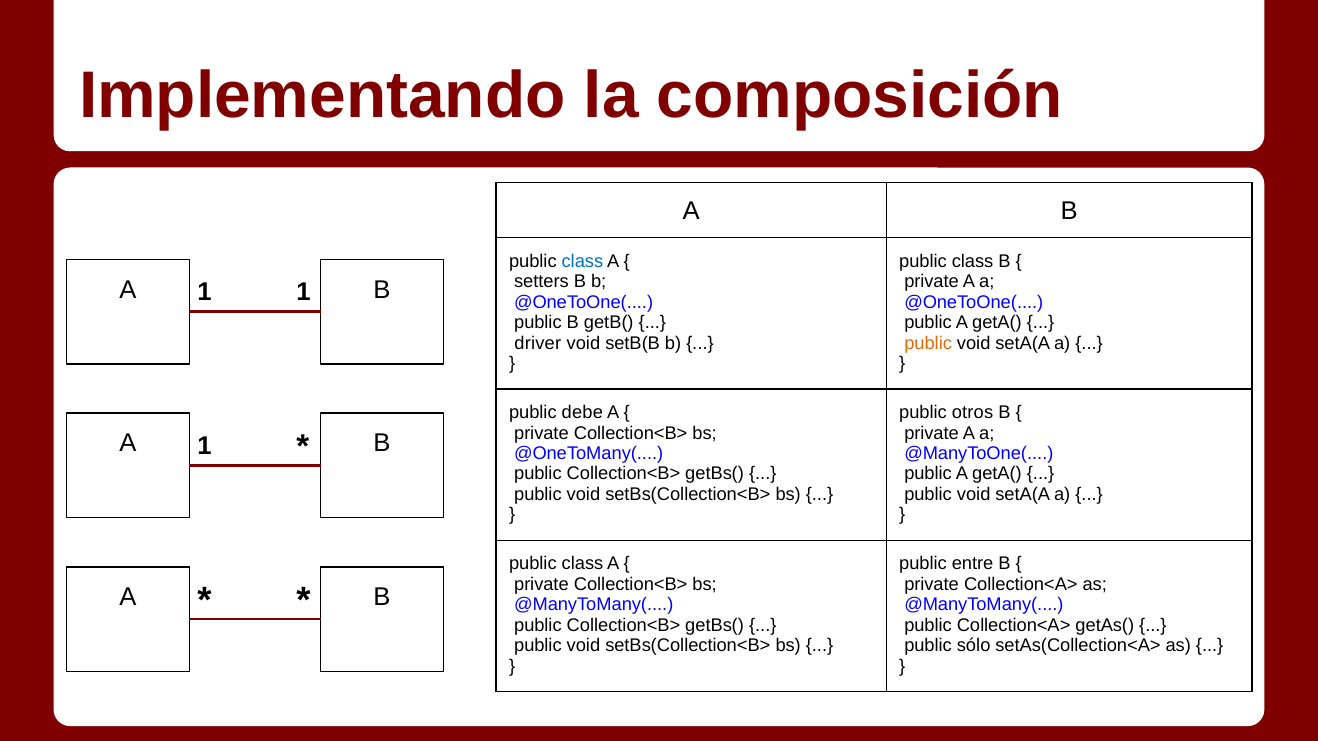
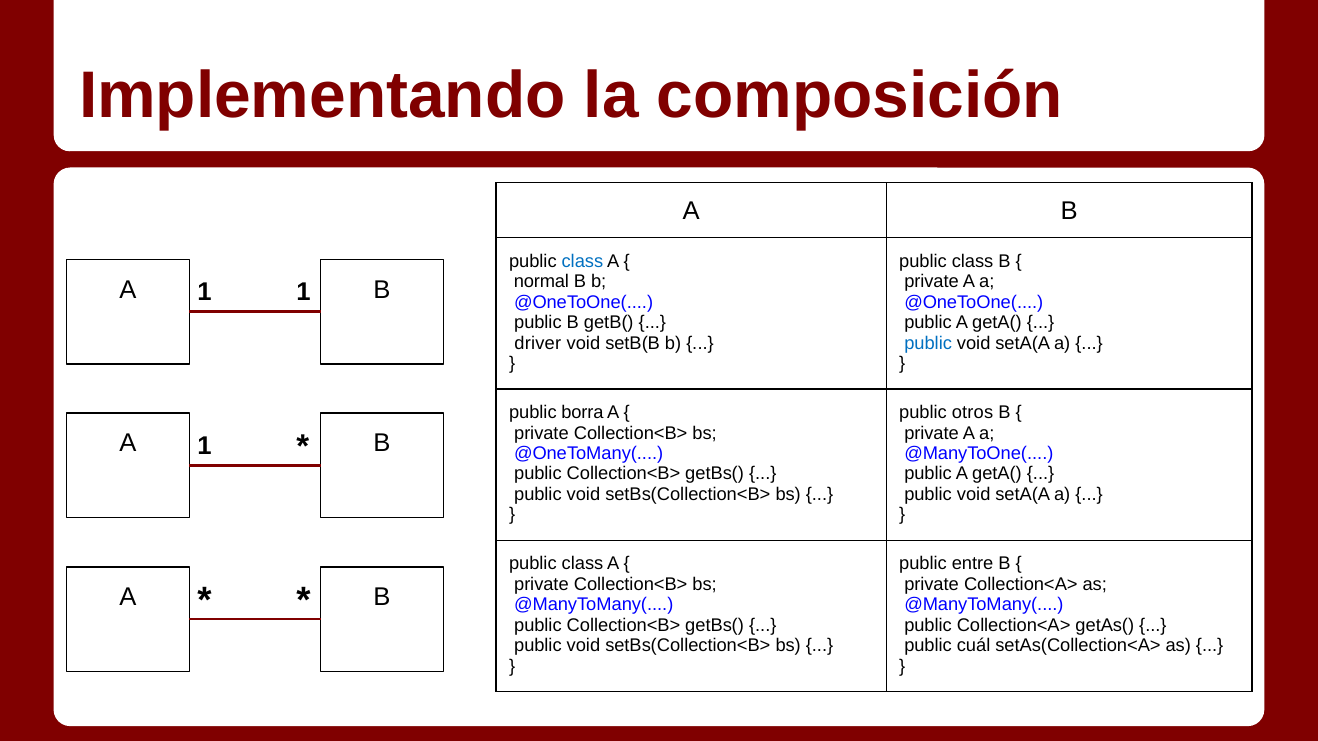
setters: setters -> normal (541, 282)
public colour: orange -> blue (928, 343)
debe: debe -> borra (583, 413)
sólo: sólo -> cuál (974, 646)
